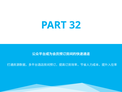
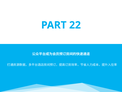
32: 32 -> 22 (75, 25)
